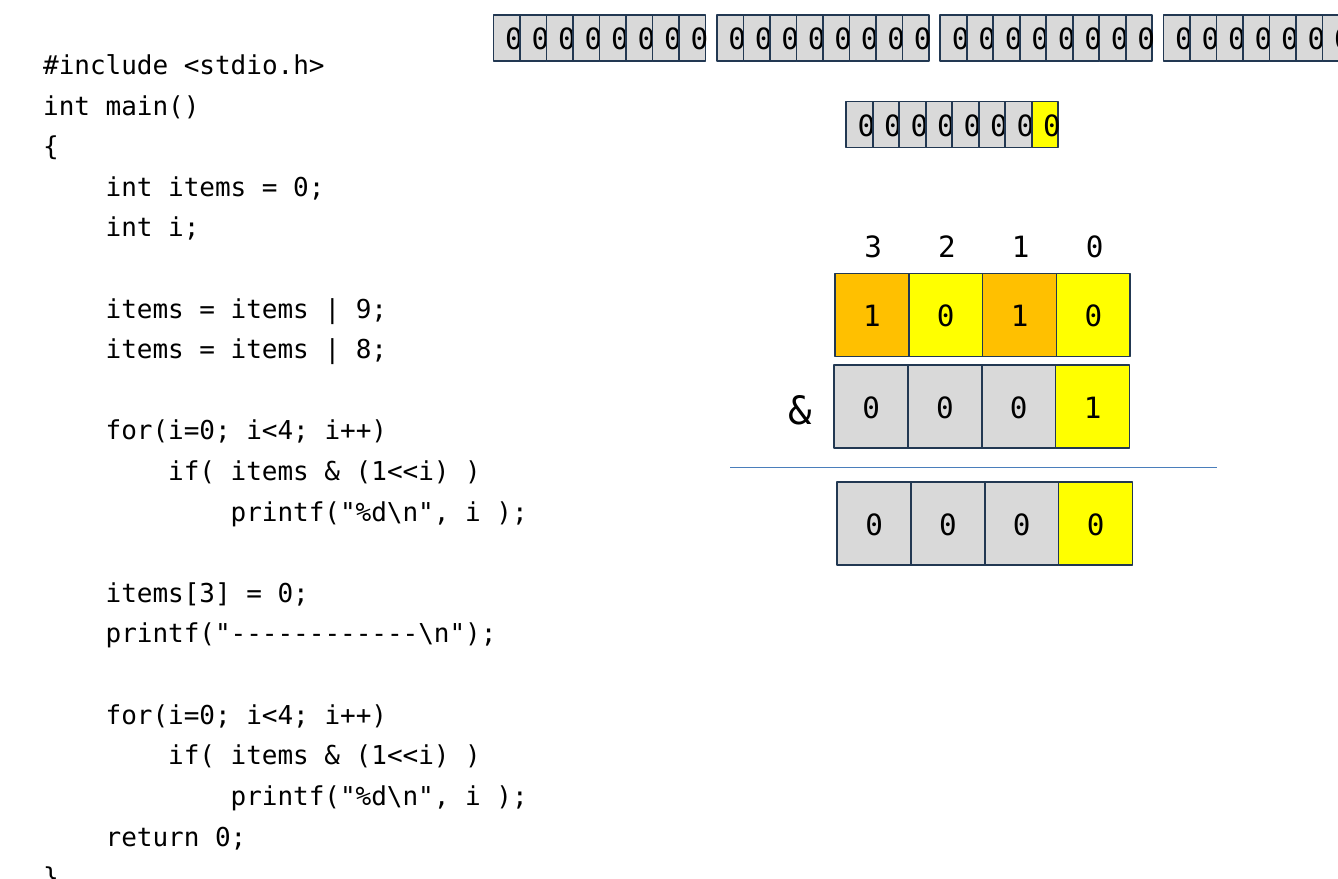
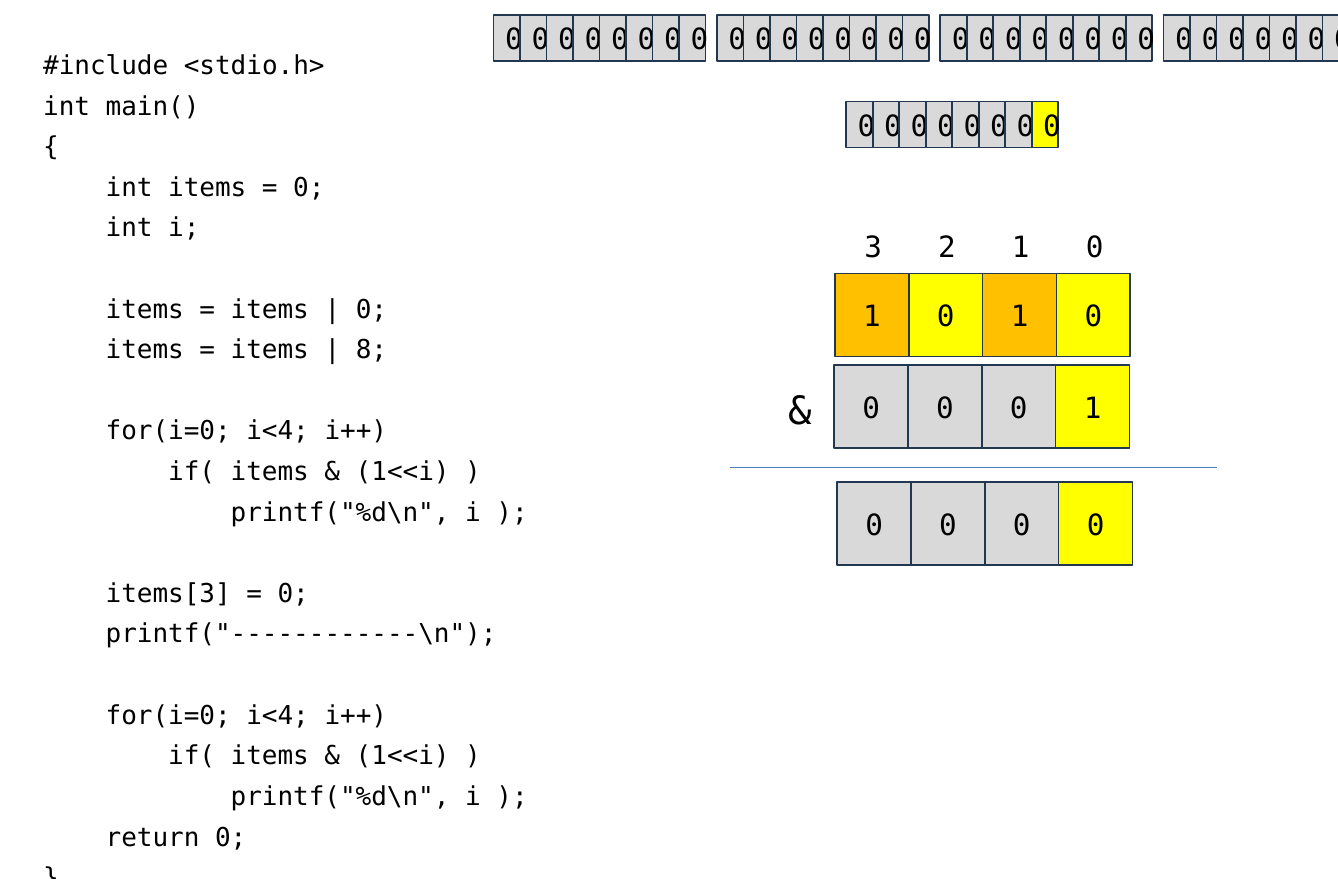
9: 9 -> 0 (371, 310)
